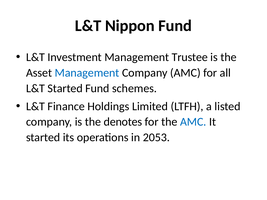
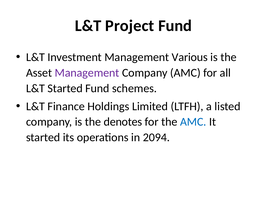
Nippon: Nippon -> Project (130, 26)
Trustee: Trustee -> Various (190, 57)
Management colour: blue -> purple (87, 73)
2053: 2053 -> 2094 (156, 138)
